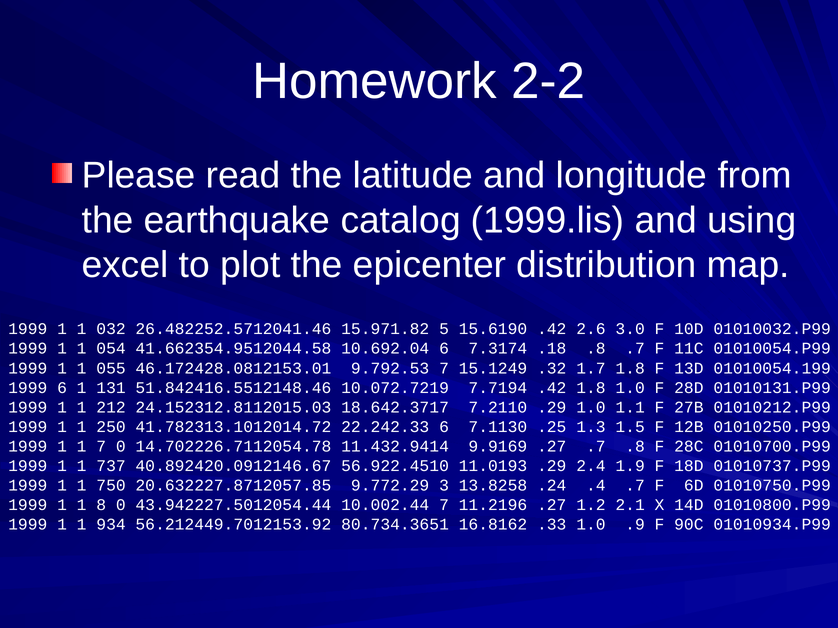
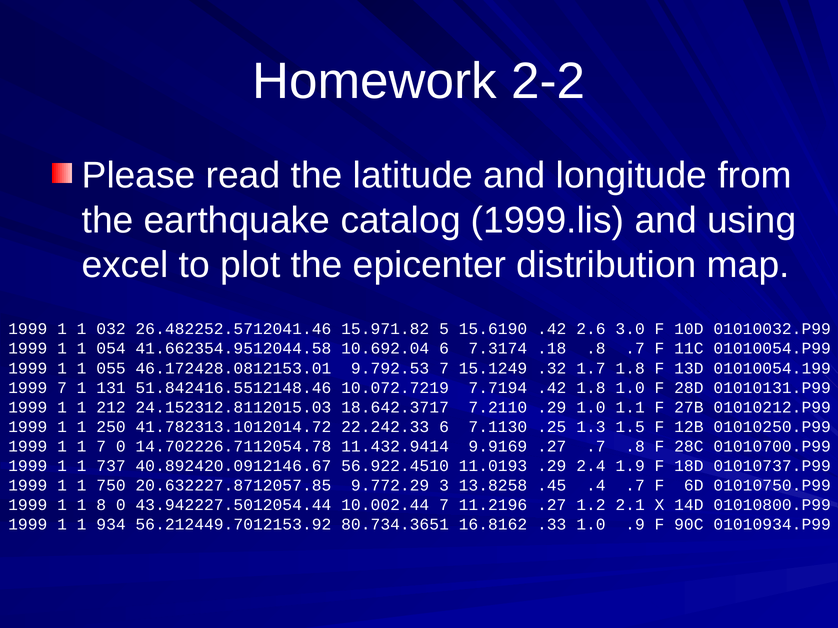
1999 6: 6 -> 7 (62, 388)
.24: .24 -> .45 (552, 486)
